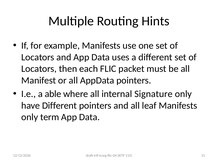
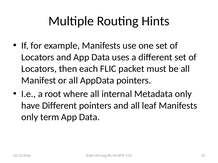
able: able -> root (53, 94)
Signature: Signature -> Metadata (154, 94)
